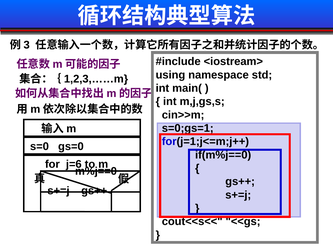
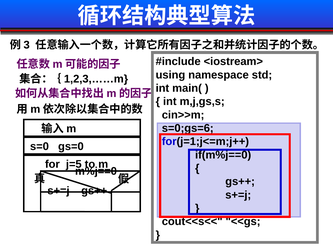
s=0;gs=1: s=0;gs=1 -> s=0;gs=6 (188, 128)
j=6: j=6 -> j=5 (74, 164)
